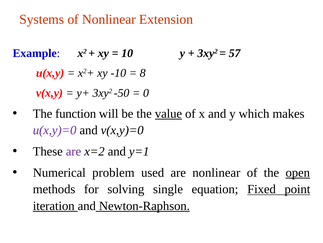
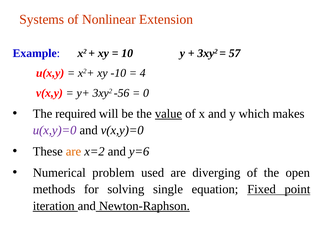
8: 8 -> 4 (143, 73)
-50: -50 -> -56 (122, 93)
function: function -> required (76, 113)
are colour: purple -> orange (74, 151)
y=1: y=1 -> y=6 (139, 151)
are nonlinear: nonlinear -> diverging (216, 172)
open underline: present -> none (298, 172)
